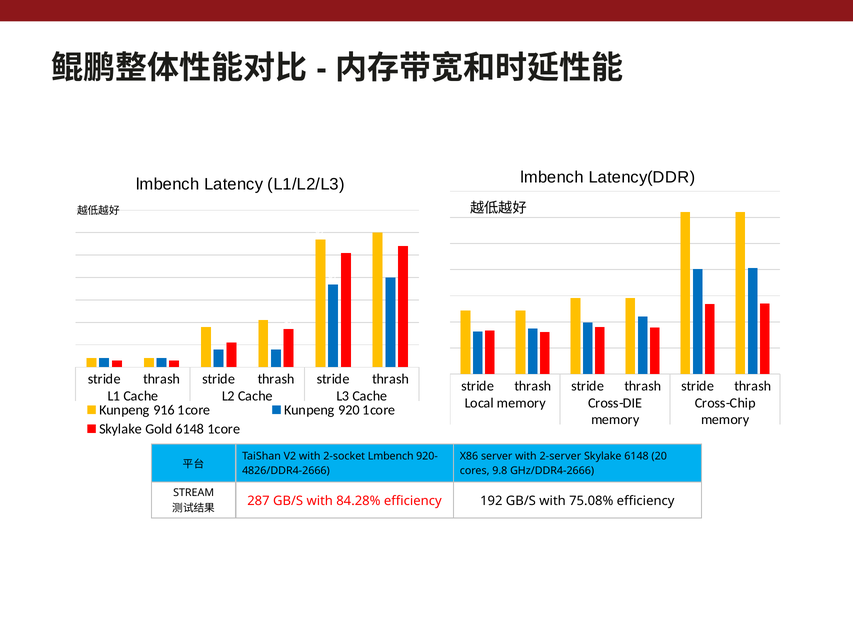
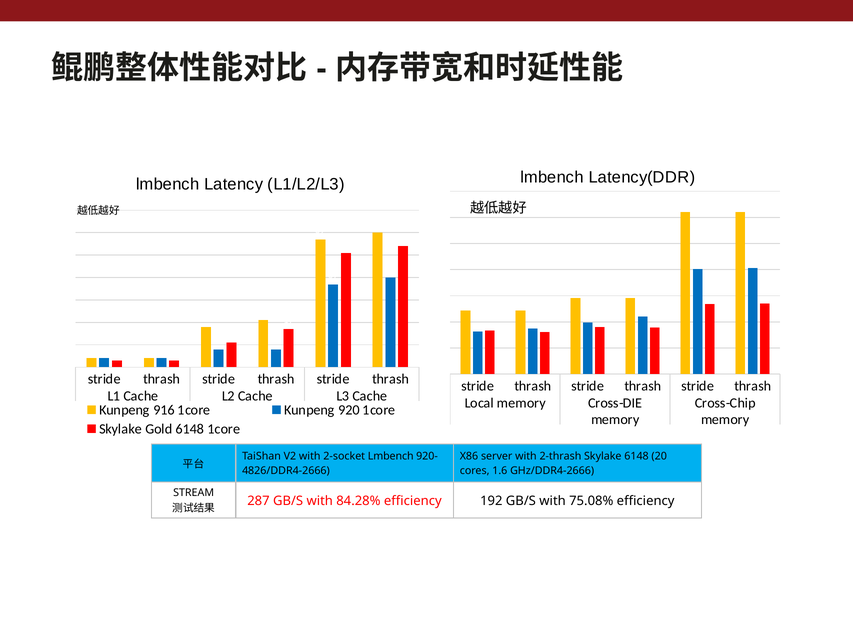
2-server: 2-server -> 2-thrash (560, 456)
9.8: 9.8 -> 1.6 (500, 471)
